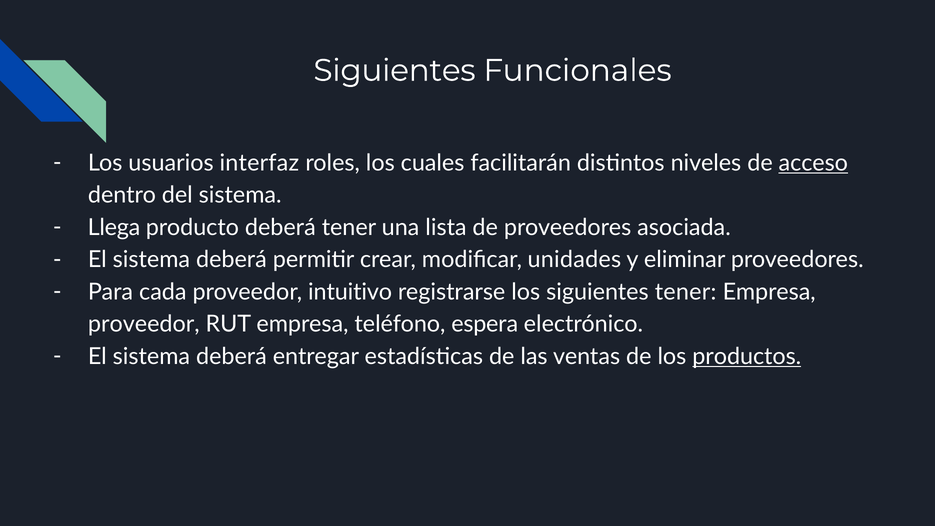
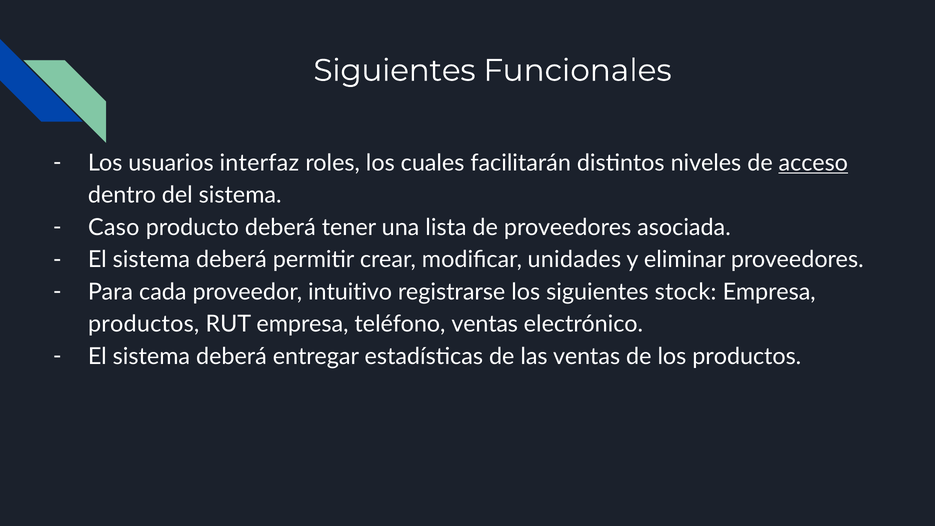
Llega: Llega -> Caso (114, 227)
siguientes tener: tener -> stock (686, 292)
proveedor: proveedor -> productos (144, 324)
teléfono espera: espera -> ventas (485, 324)
productos underline: present -> none (747, 356)
